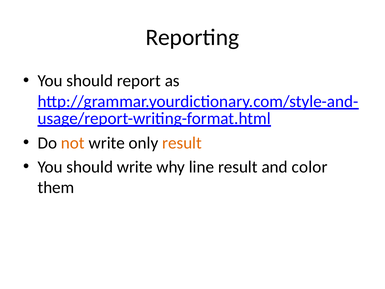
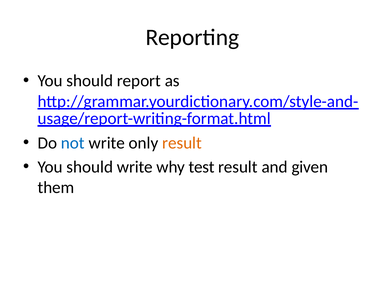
not colour: orange -> blue (73, 143)
line: line -> test (202, 167)
color: color -> given (310, 167)
